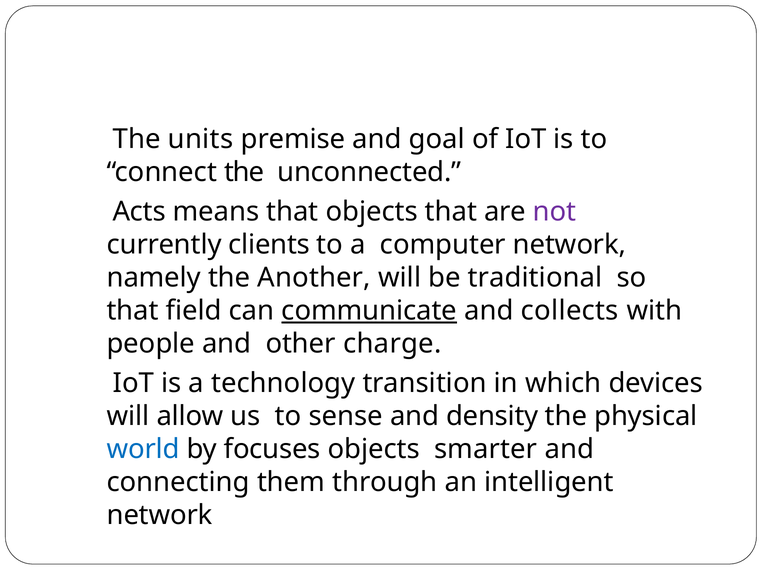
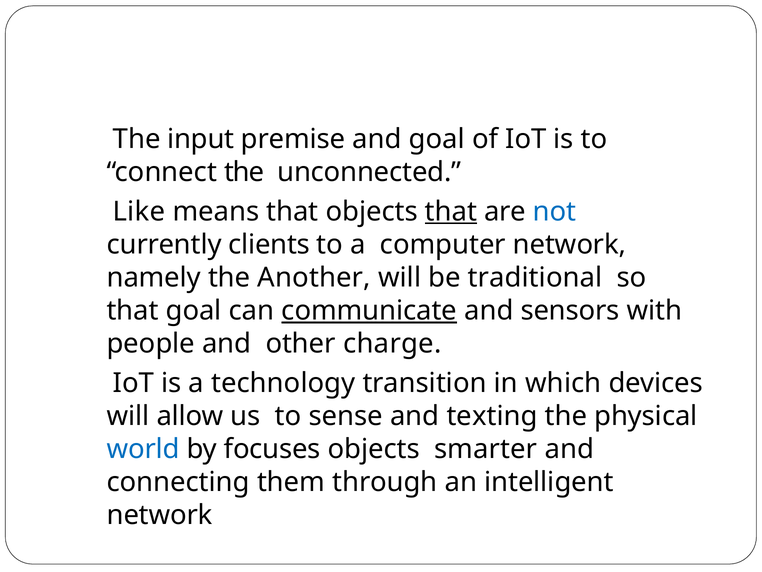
units: units -> input (201, 139)
Acts: Acts -> Like (139, 211)
that underline: none -> present (451, 211)
not colour: purple -> blue (554, 211)
that field: field -> goal (194, 310)
collects: collects -> sensors (570, 310)
density: density -> texting (492, 416)
